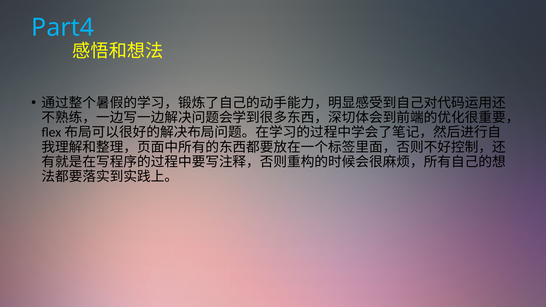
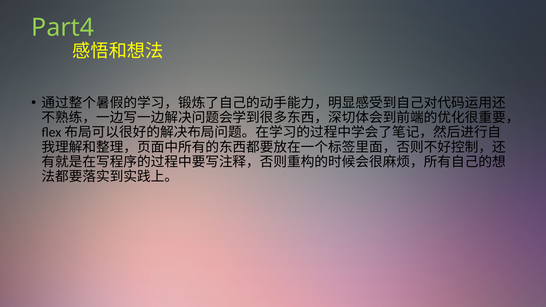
Part4 colour: light blue -> light green (63, 28)
